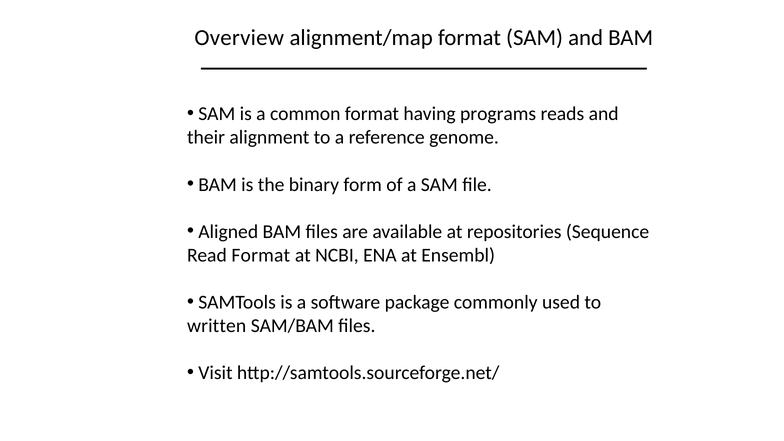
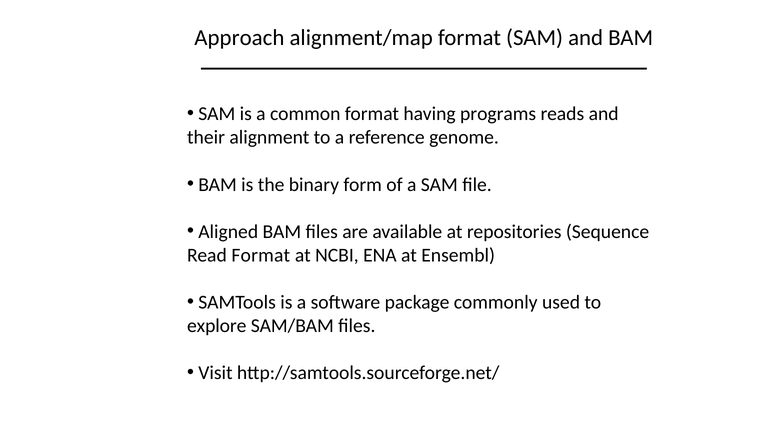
Overview: Overview -> Approach (239, 38)
written: written -> explore (217, 326)
